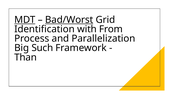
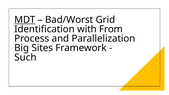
Bad/Worst underline: present -> none (69, 20)
Such: Such -> Sites (42, 48)
Than: Than -> Such (25, 57)
